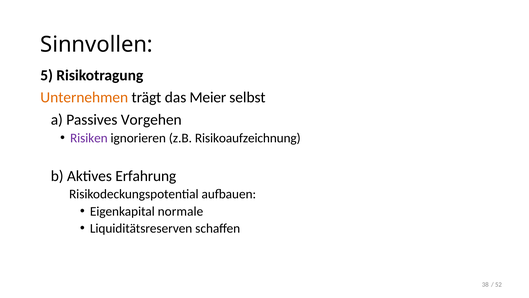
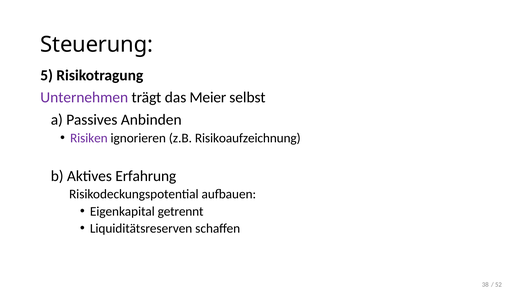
Sinnvollen: Sinnvollen -> Steuerung (97, 44)
Unternehmen colour: orange -> purple (84, 97)
Vorgehen: Vorgehen -> Anbinden (151, 120)
normale: normale -> getrennt (181, 211)
